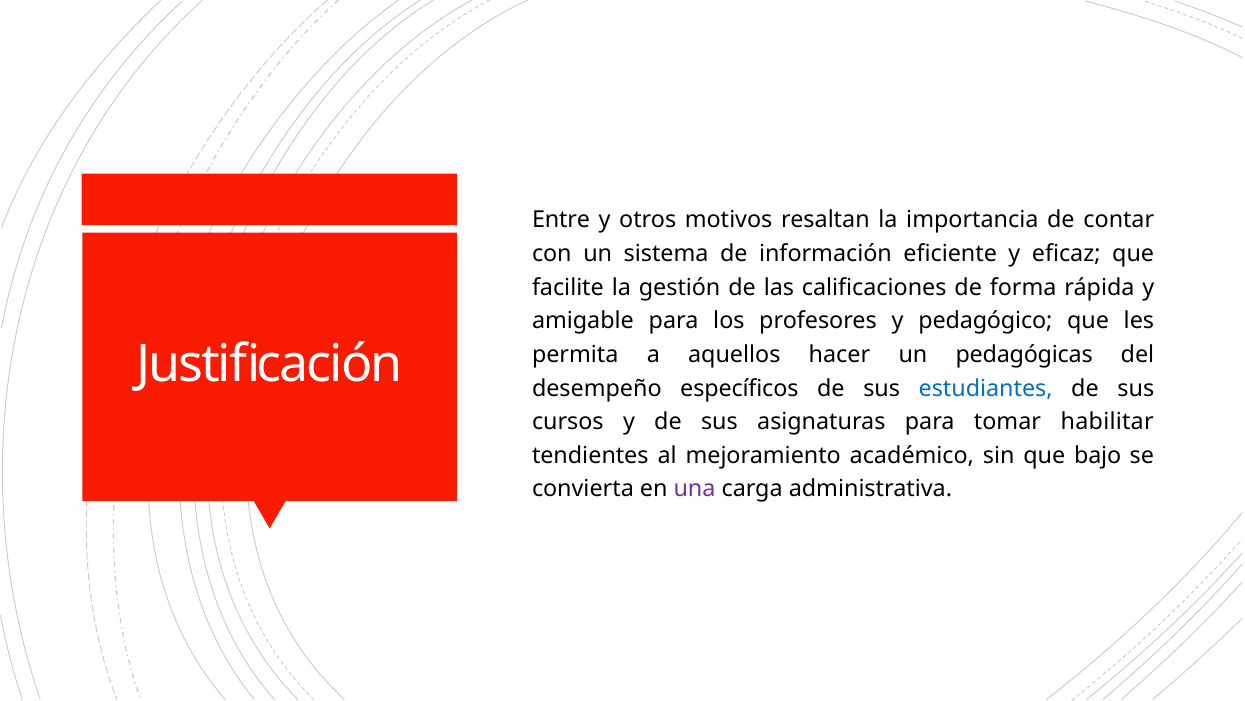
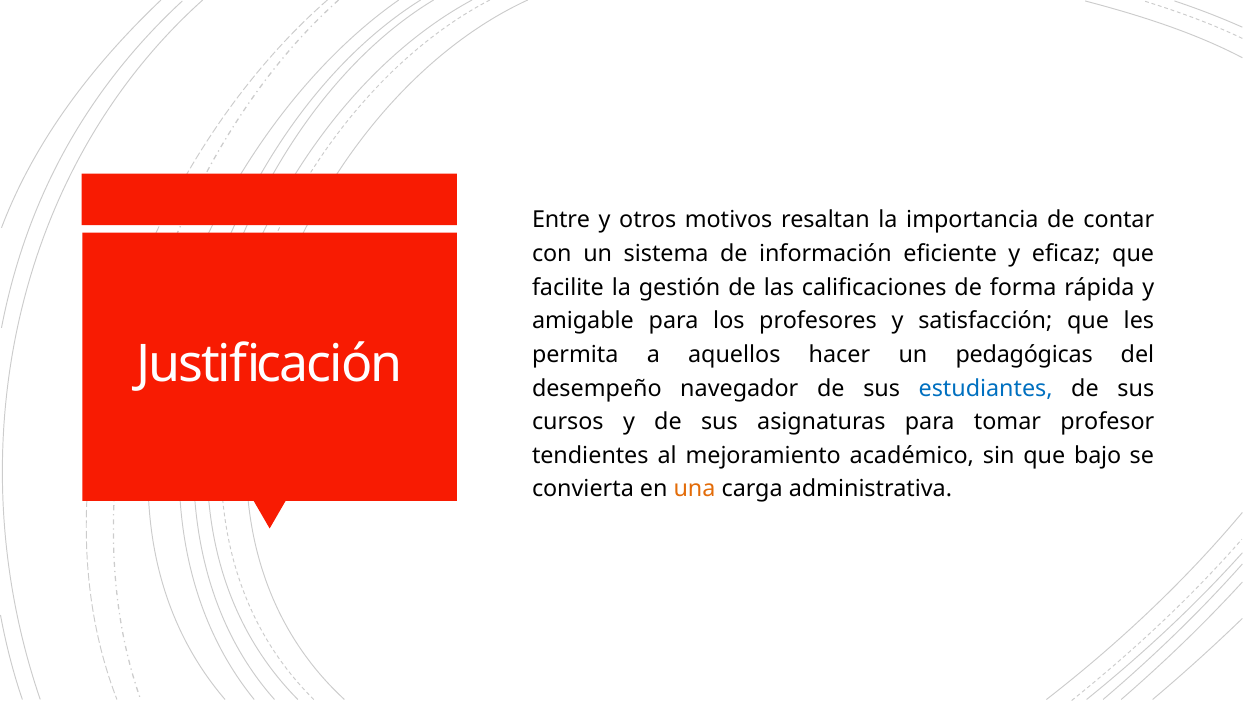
pedagógico: pedagógico -> satisfacción (985, 321)
específicos: específicos -> navegador (739, 388)
habilitar: habilitar -> profesor (1107, 422)
una colour: purple -> orange (695, 489)
